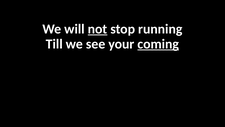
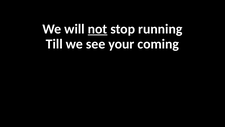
coming underline: present -> none (158, 44)
